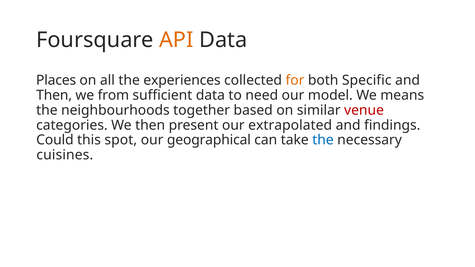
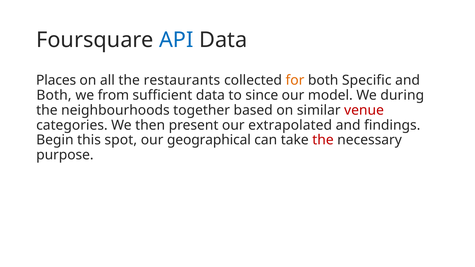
API colour: orange -> blue (176, 40)
experiences: experiences -> restaurants (182, 80)
Then: Then -> Both (54, 95)
need: need -> since (262, 95)
means: means -> during (402, 95)
Could: Could -> Begin (55, 140)
the colour: blue -> red (323, 140)
cuisines: cuisines -> purpose (65, 155)
